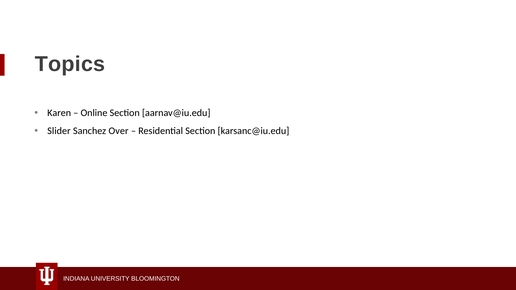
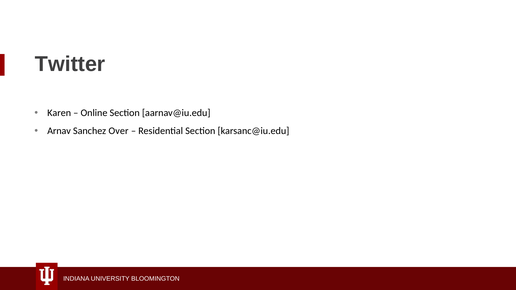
Topics: Topics -> Twitter (70, 64)
Slider: Slider -> Arnav (59, 131)
